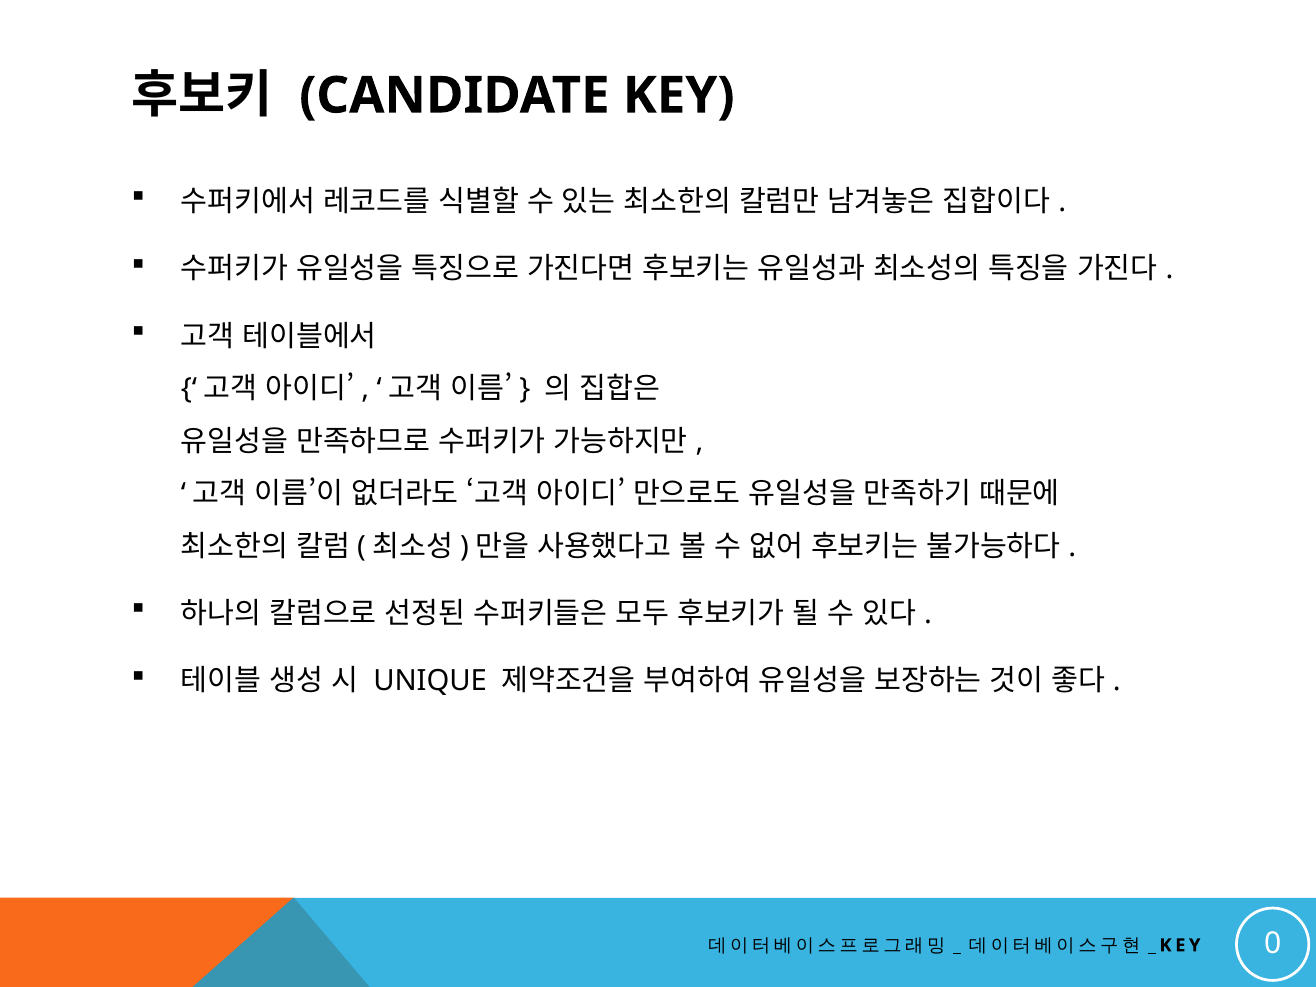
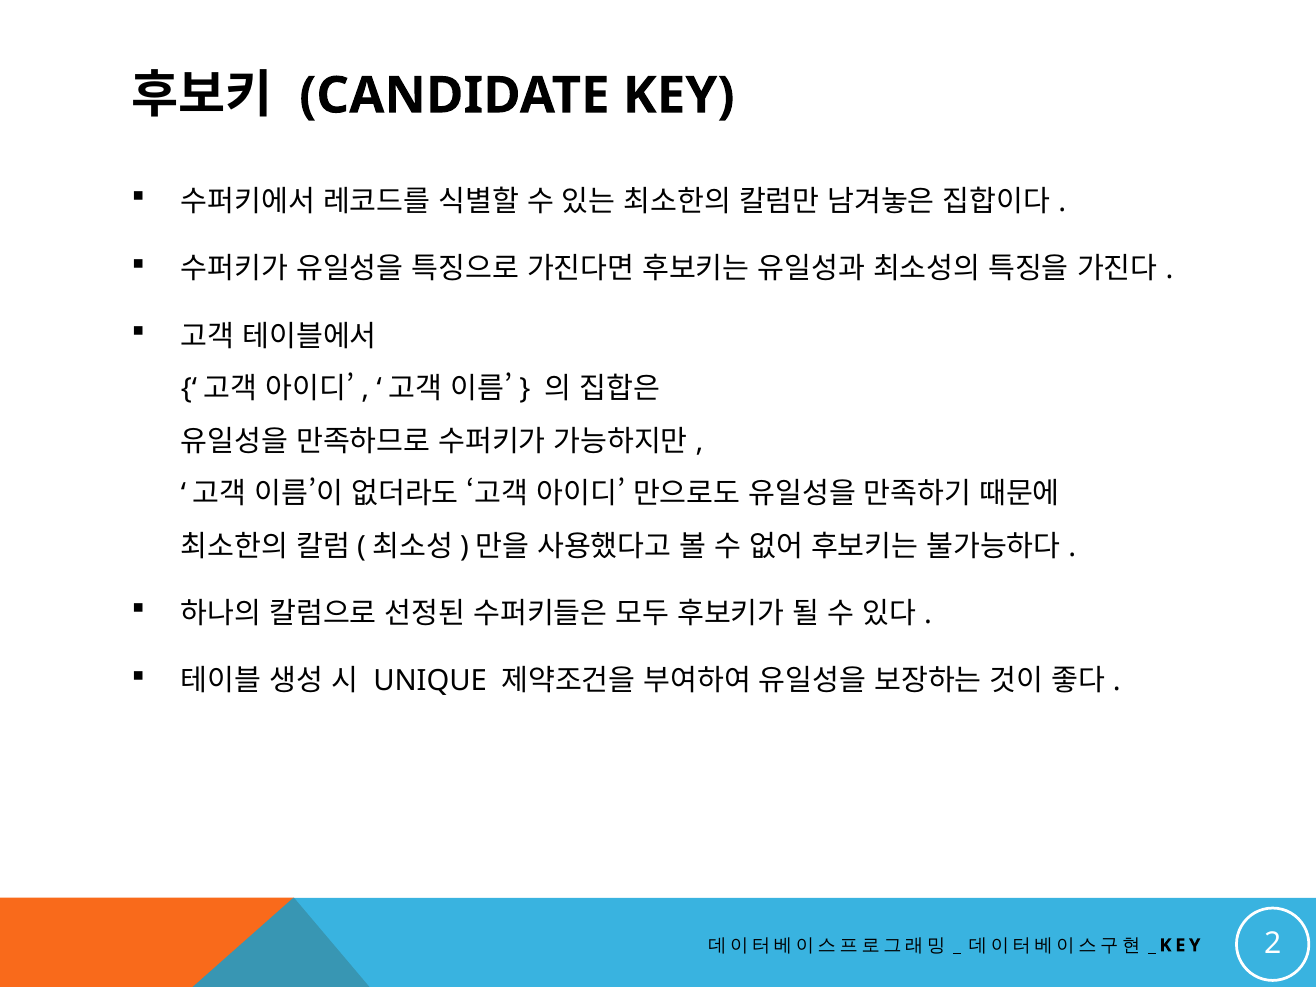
0: 0 -> 2 (1273, 944)
